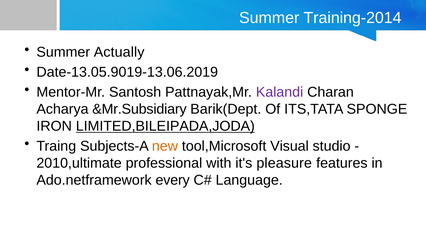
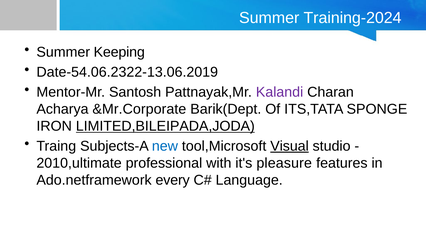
Training-2014: Training-2014 -> Training-2024 (353, 18)
Actually: Actually -> Keeping (119, 52)
Date-13.05.9019-13.06.2019: Date-13.05.9019-13.06.2019 -> Date-54.06.2322-13.06.2019 (127, 72)
&Mr.Subsidiary: &Mr.Subsidiary -> &Mr.Corporate (139, 109)
new colour: orange -> blue (165, 146)
Visual underline: none -> present (290, 146)
